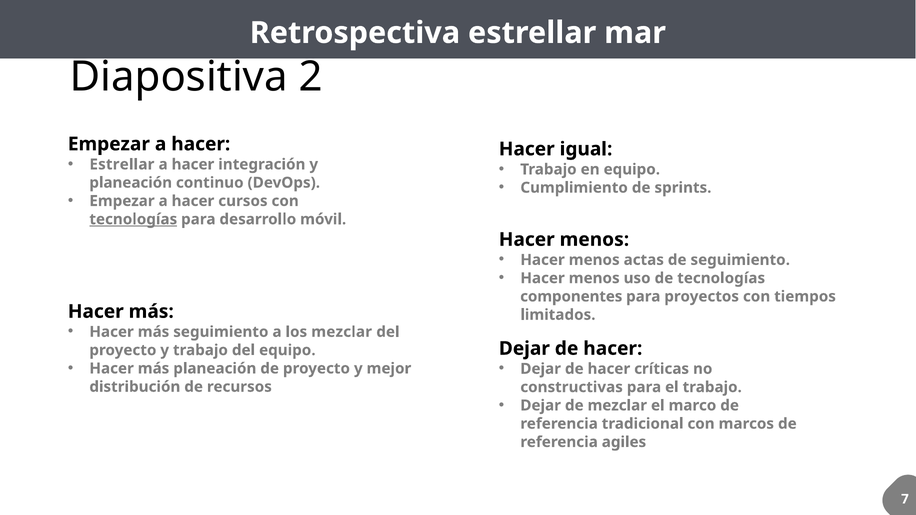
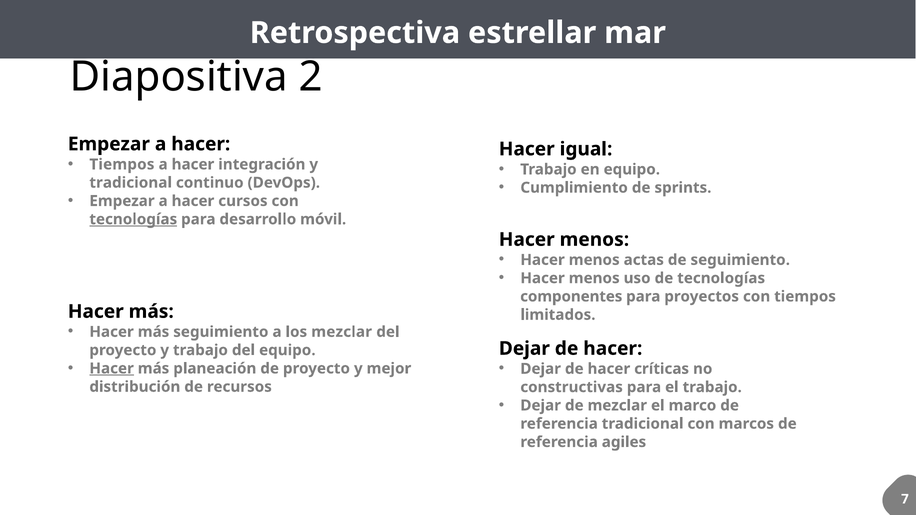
Estrellar: Estrellar -> Tiempos (122, 164)
planeación: planeación -> tradicional (131, 183)
Hacer underline: none -> present (112, 369)
